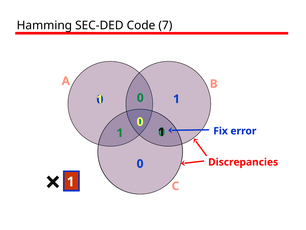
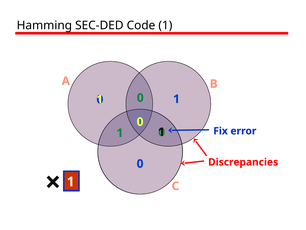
Code 7: 7 -> 1 (165, 25)
